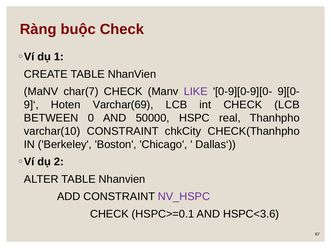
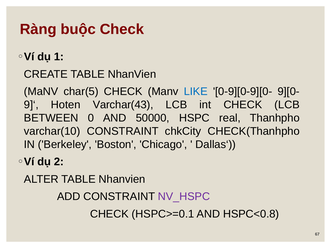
char(7: char(7 -> char(5 (81, 92)
LIKE colour: purple -> blue (196, 92)
Varchar(69: Varchar(69 -> Varchar(43 (123, 105)
HSPC<3.6: HSPC<3.6 -> HSPC<0.8 (251, 214)
